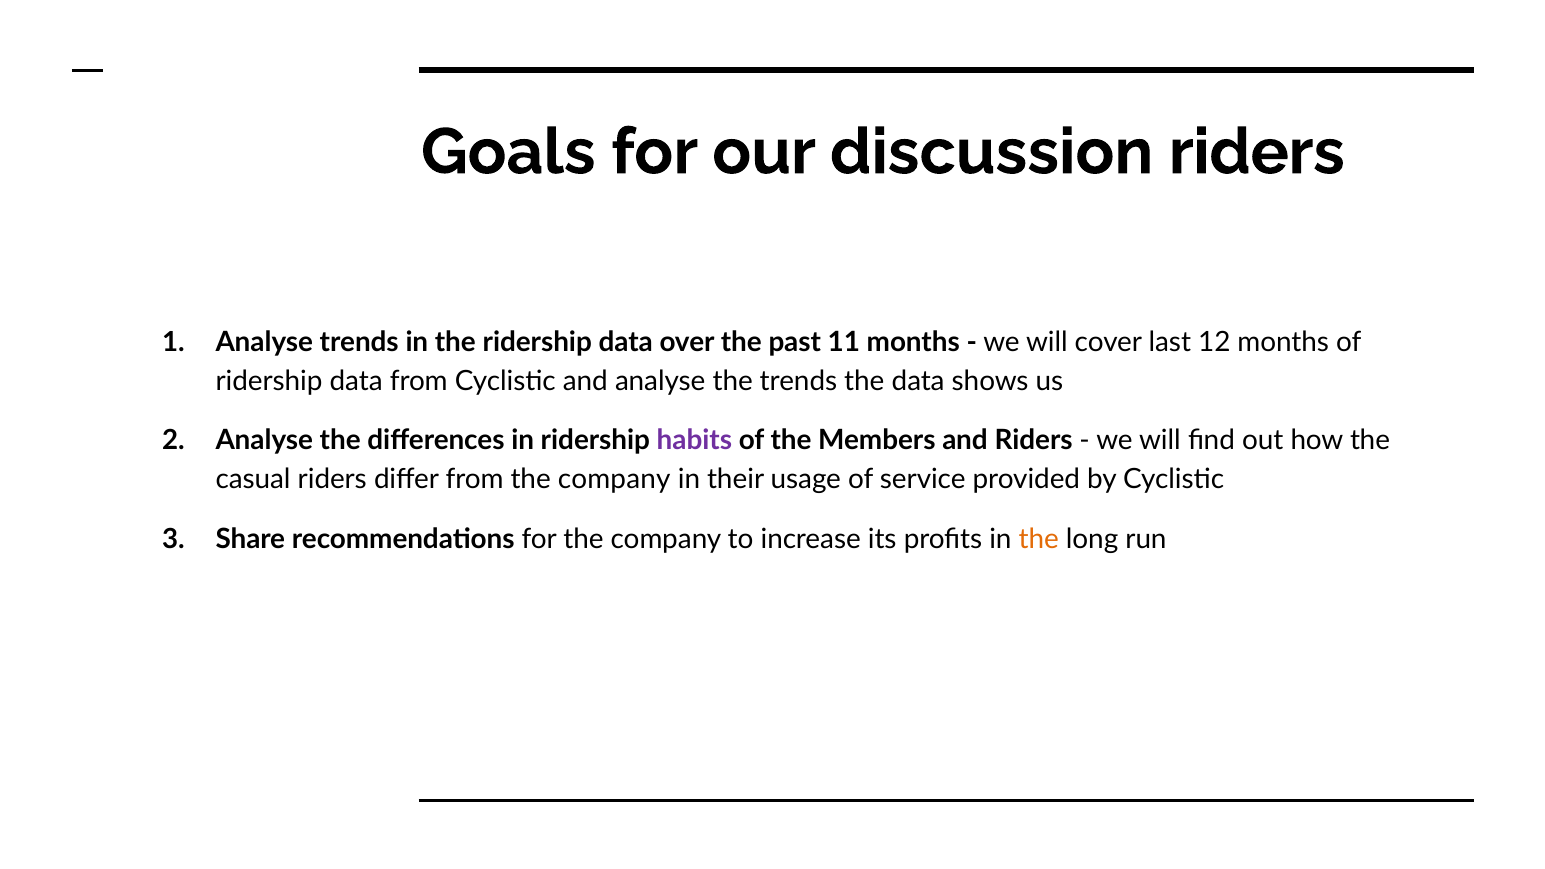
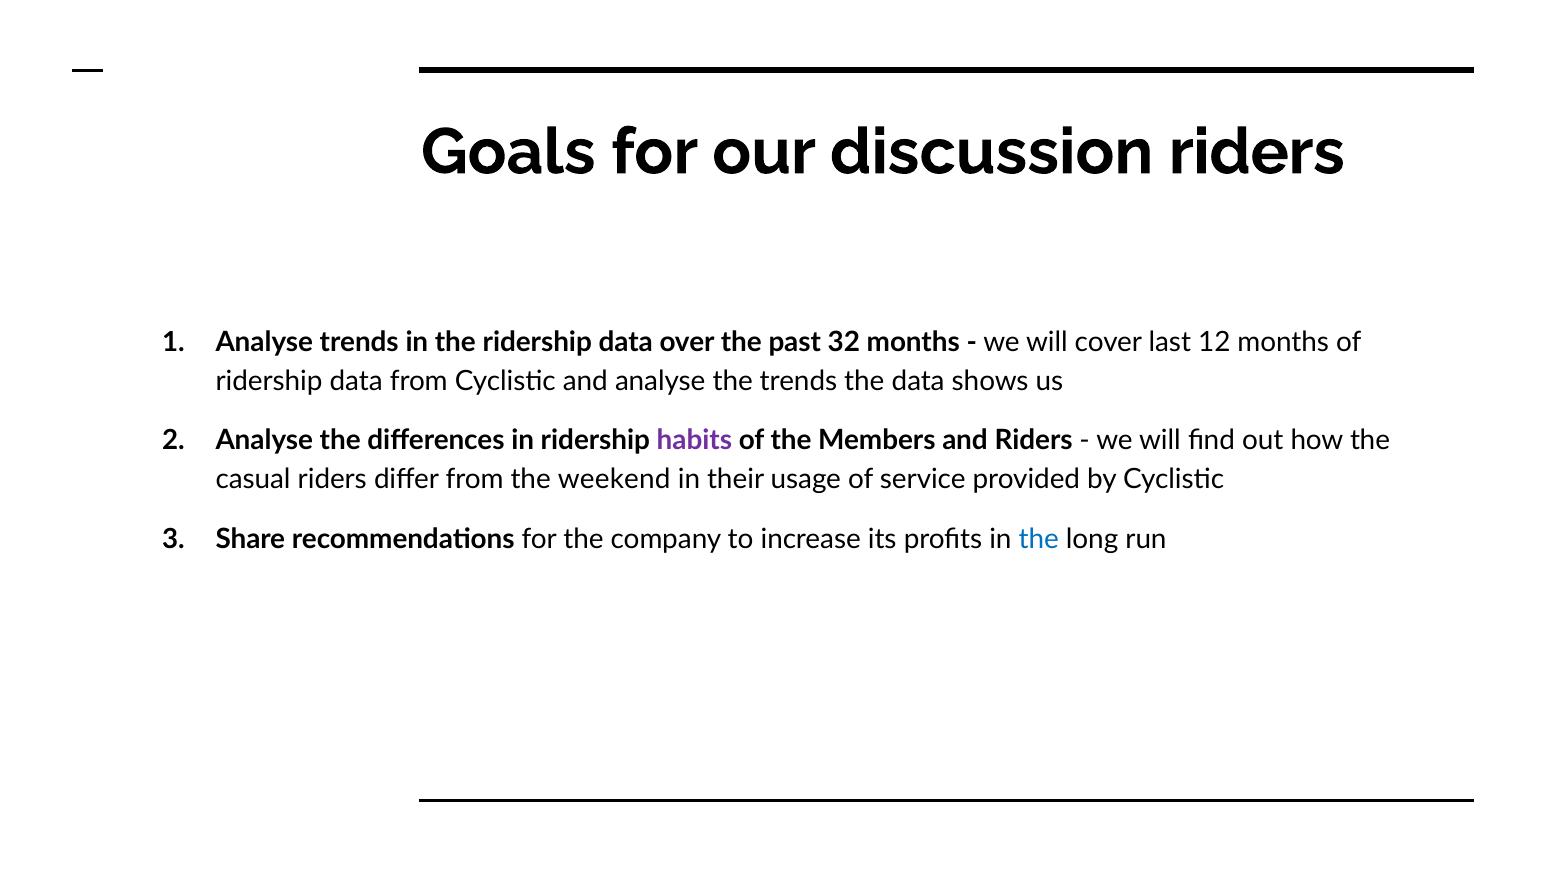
11: 11 -> 32 (844, 342)
from the company: company -> weekend (614, 479)
the colour: orange -> blue (1039, 539)
